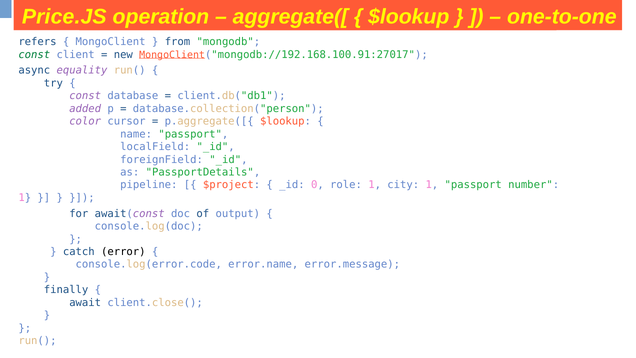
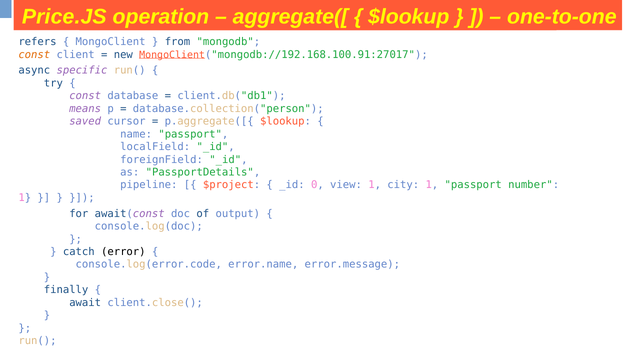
const colour: green -> orange (34, 55)
equality: equality -> specific (82, 70)
added: added -> means (85, 109)
color: color -> saved (85, 121)
role: role -> view (346, 185)
